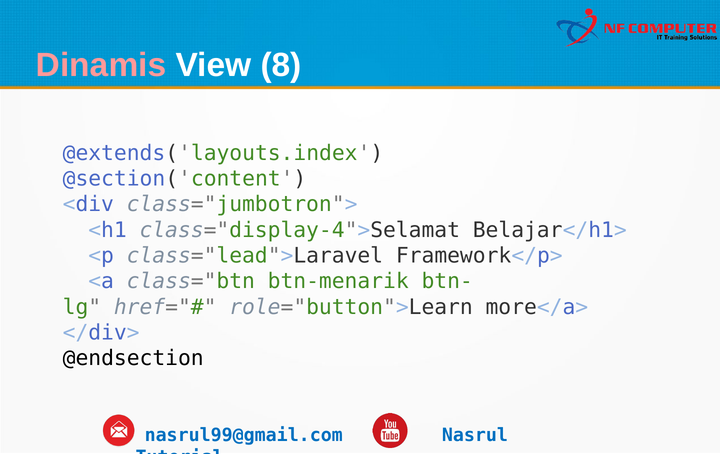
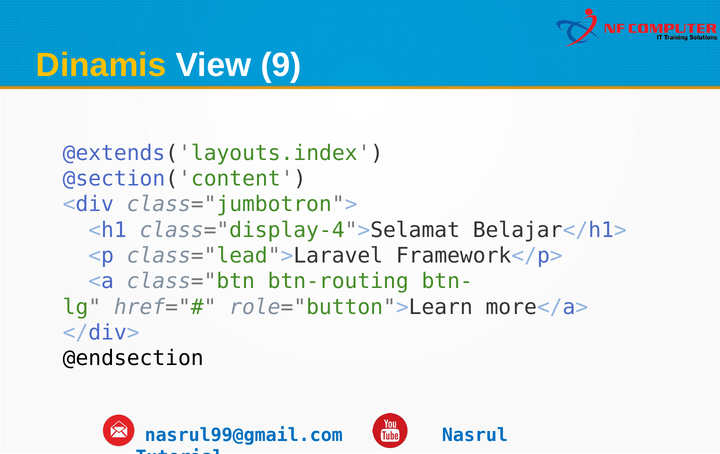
Dinamis colour: pink -> yellow (101, 65)
8: 8 -> 9 (281, 65)
btn-menarik: btn-menarik -> btn-routing (338, 281)
